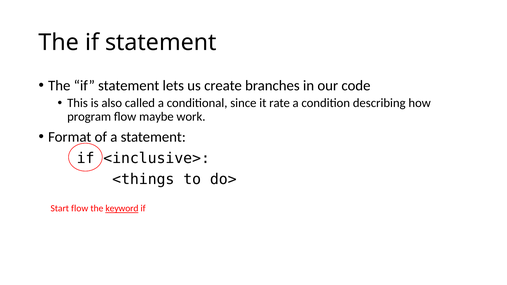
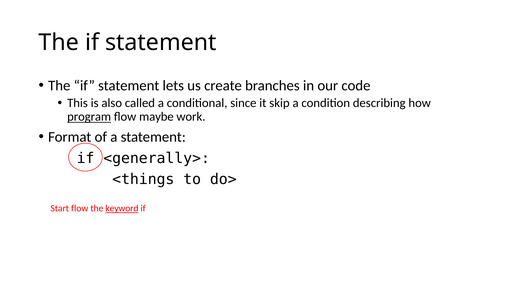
rate: rate -> skip (279, 103)
program underline: none -> present (89, 117)
<inclusive>: <inclusive> -> <generally> (157, 158)
